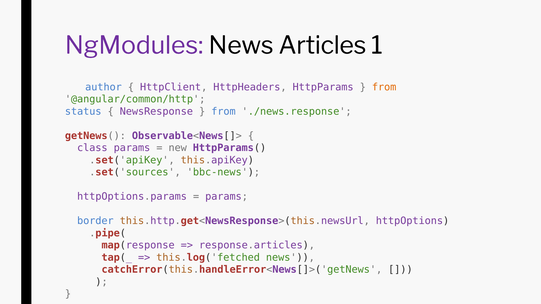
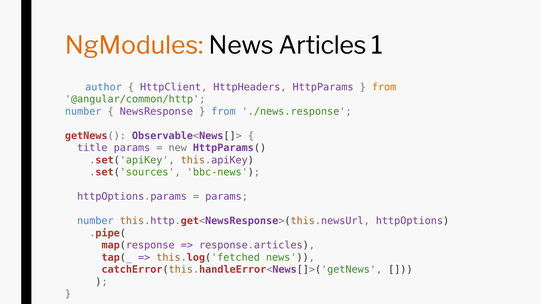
NgModules colour: purple -> orange (134, 45)
status: status -> number (83, 112)
class: class -> title (92, 148)
border: border -> number (95, 221)
